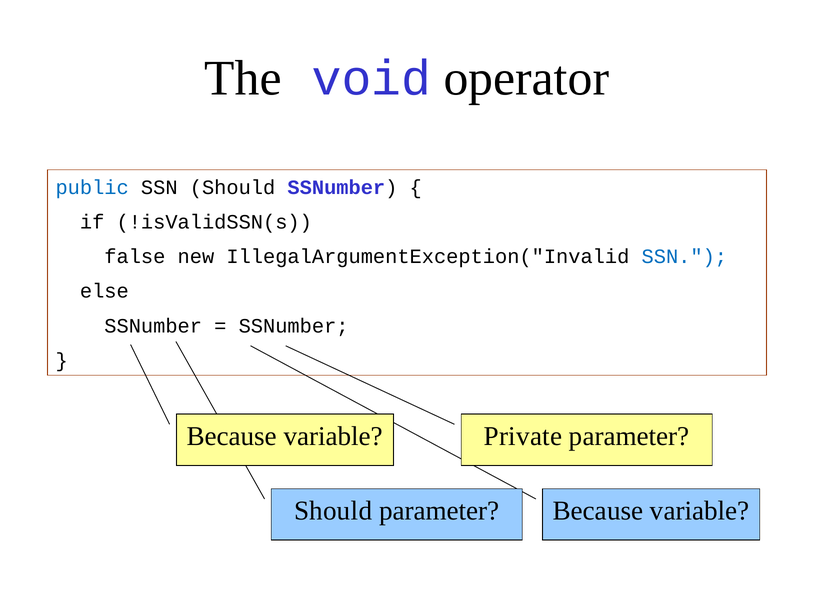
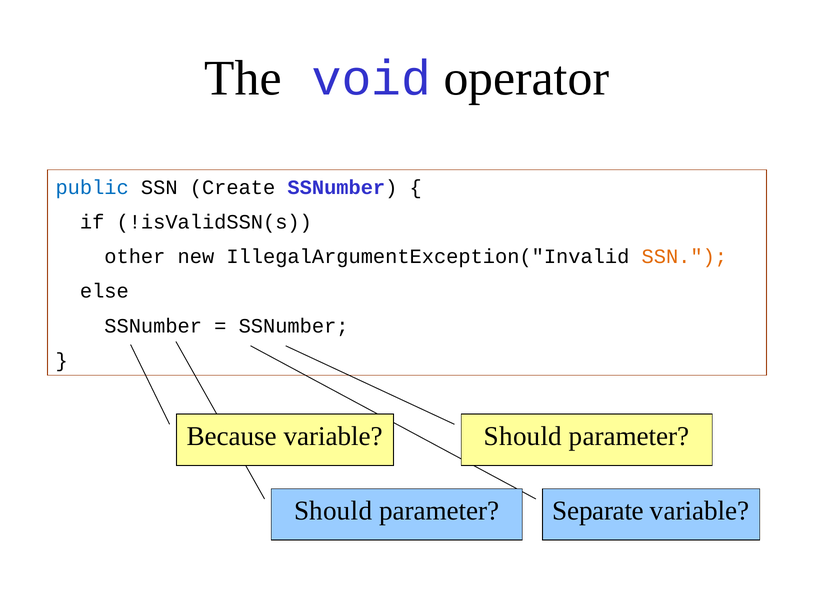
SSN Should: Should -> Create (233, 187)
false: false -> other (135, 256)
SSN colour: blue -> orange (684, 256)
Private: Private -> Should (523, 436)
Because: Because -> Separate (598, 511)
